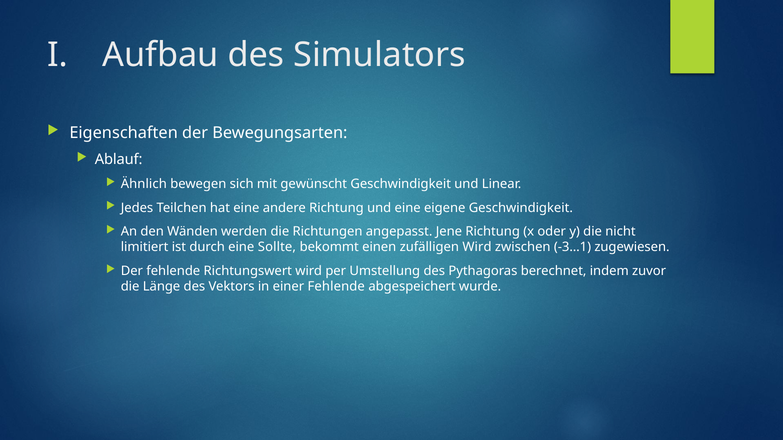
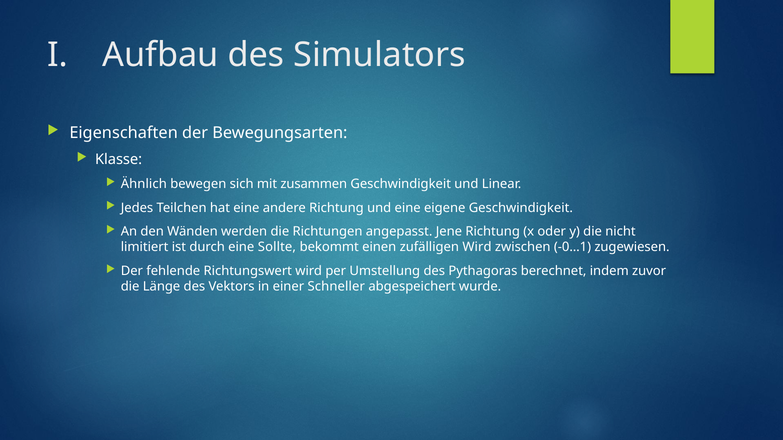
Ablauf: Ablauf -> Klasse (119, 160)
gewünscht: gewünscht -> zusammen (314, 184)
-3…1: -3…1 -> -0…1 (572, 247)
einer Fehlende: Fehlende -> Schneller (336, 287)
